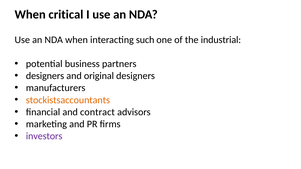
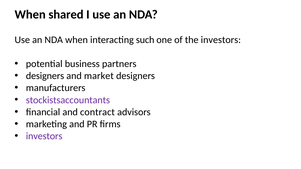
critical: critical -> shared (66, 15)
the industrial: industrial -> investors (221, 40)
original: original -> market (99, 76)
stockistsaccountants colour: orange -> purple (68, 100)
